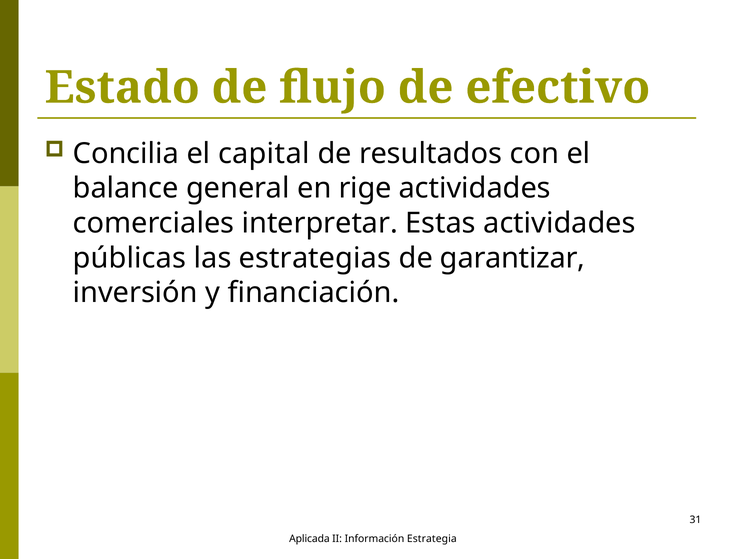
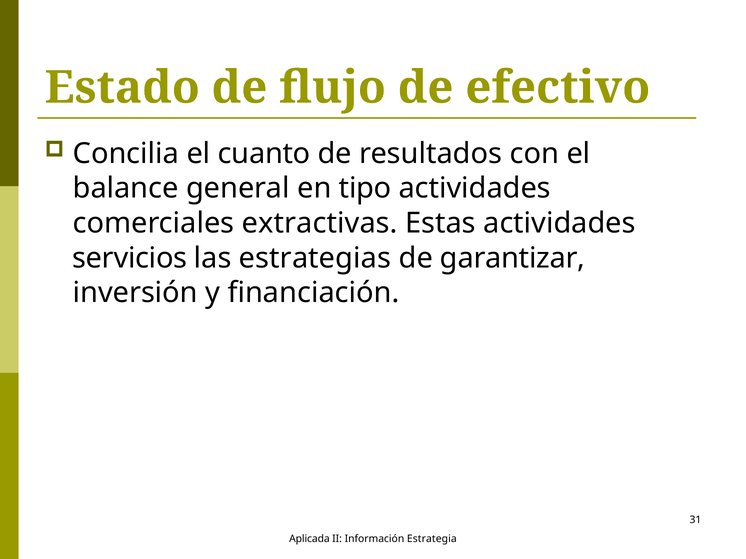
capital: capital -> cuanto (264, 154)
rige: rige -> tipo (365, 189)
interpretar: interpretar -> extractivas (320, 223)
públicas: públicas -> servicios (130, 258)
